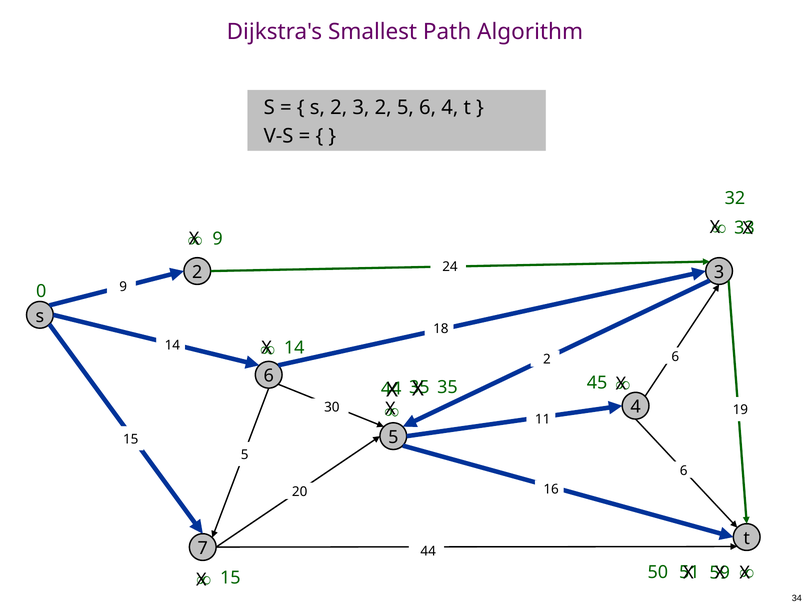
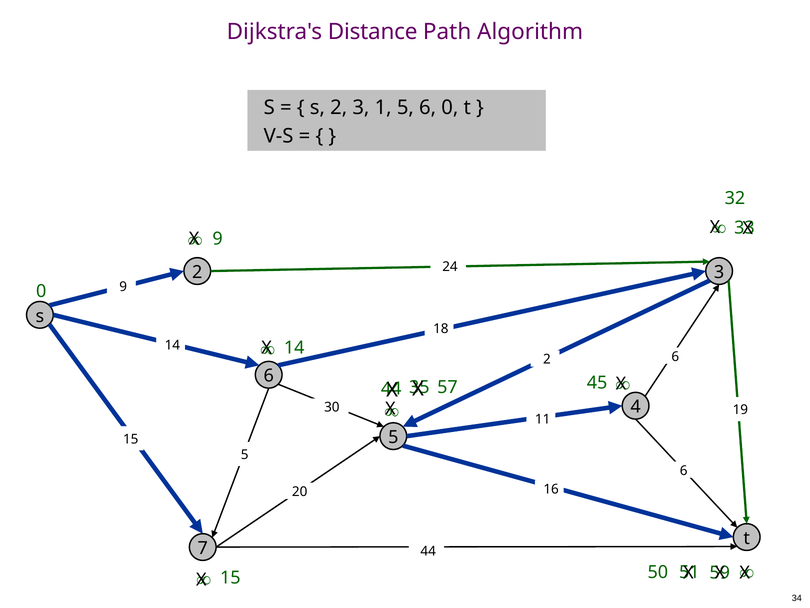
Smallest: Smallest -> Distance (373, 32)
3 2: 2 -> 1 (383, 108)
6 4: 4 -> 0 (450, 108)
35: 35 -> 57 (447, 387)
